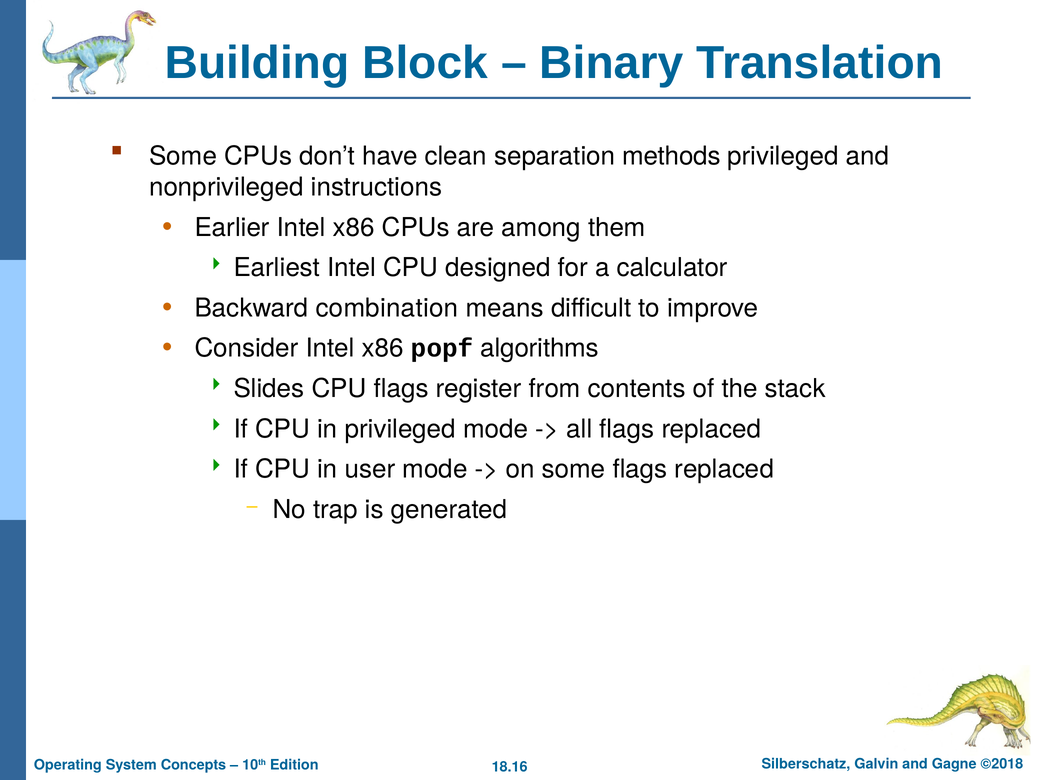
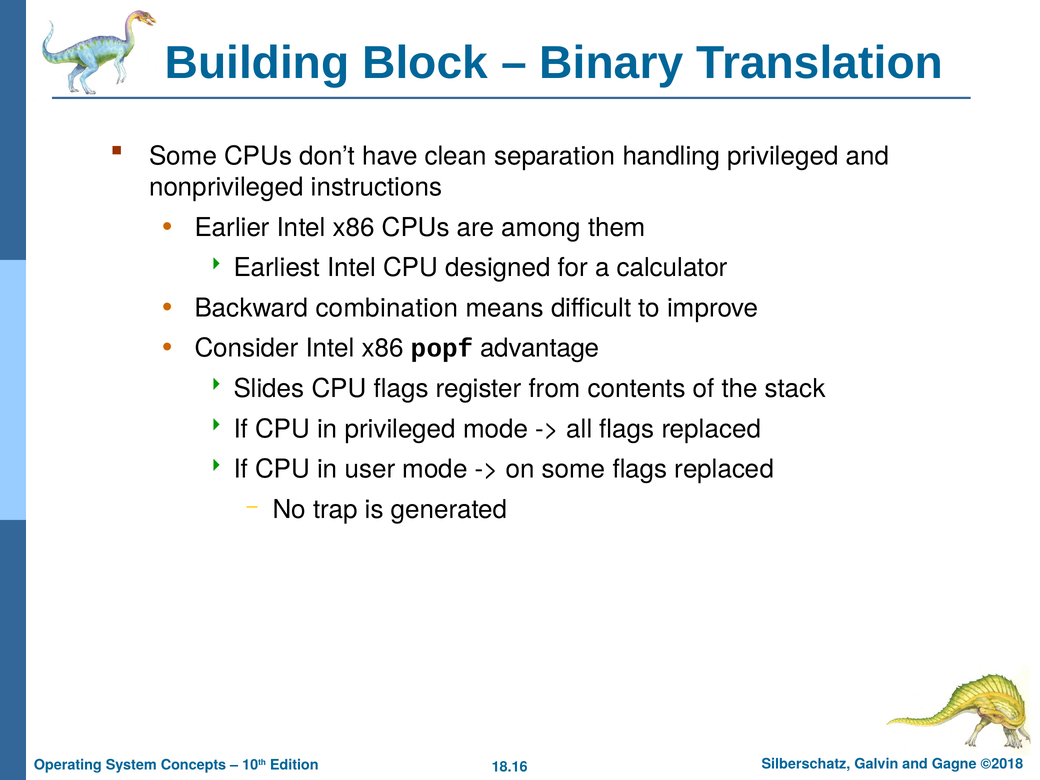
methods: methods -> handling (671, 156)
algorithms: algorithms -> advantage (540, 348)
